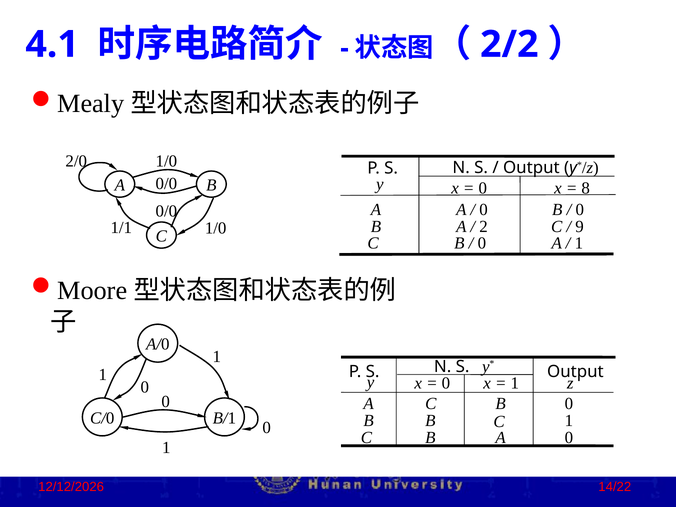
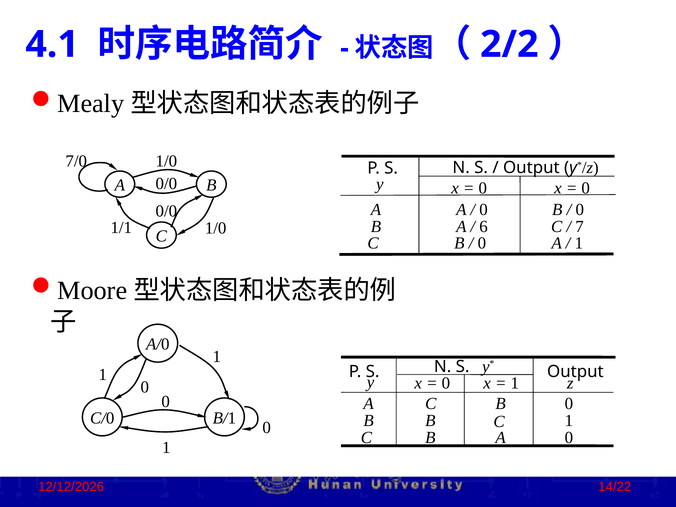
2/0: 2/0 -> 7/0 (76, 161)
8: 8 -> 0 (586, 188)
2: 2 -> 6 (484, 226)
9: 9 -> 7 (580, 226)
